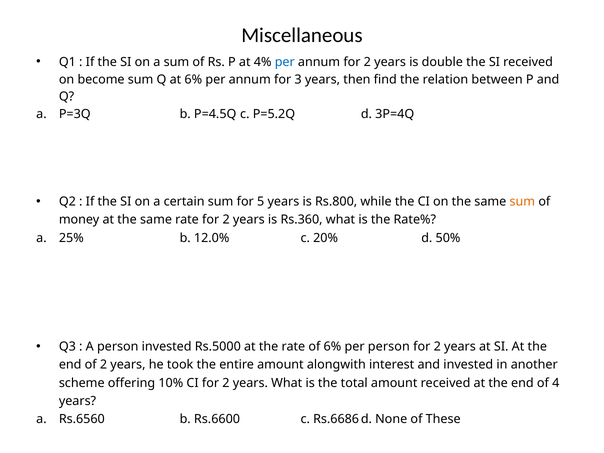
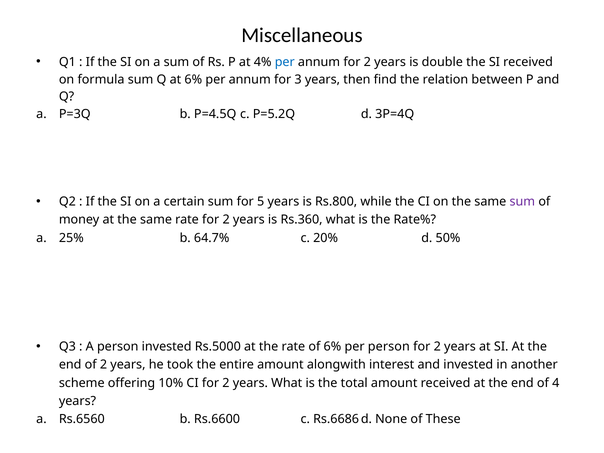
become: become -> formula (101, 79)
sum colour: orange -> purple (522, 202)
12.0%: 12.0% -> 64.7% (212, 238)
